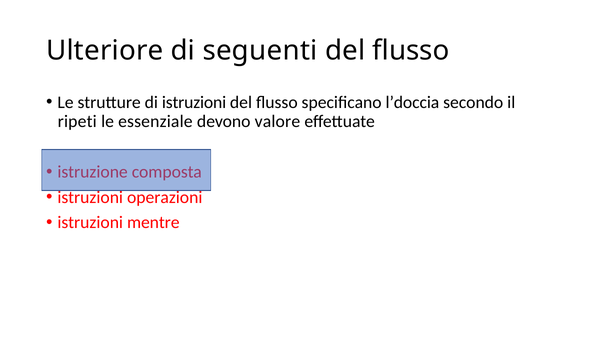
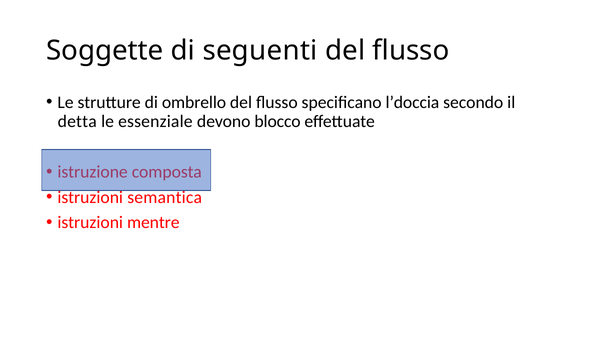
Ulteriore: Ulteriore -> Soggette (105, 51)
di istruzioni: istruzioni -> ombrello (194, 102)
ripeti: ripeti -> detta (77, 121)
valore: valore -> blocco (278, 121)
operazioni: operazioni -> semantica (165, 197)
